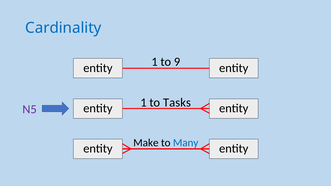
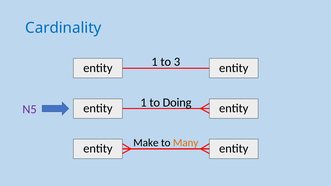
9: 9 -> 3 (177, 62)
Tasks: Tasks -> Doing (177, 103)
Many colour: blue -> orange (186, 143)
